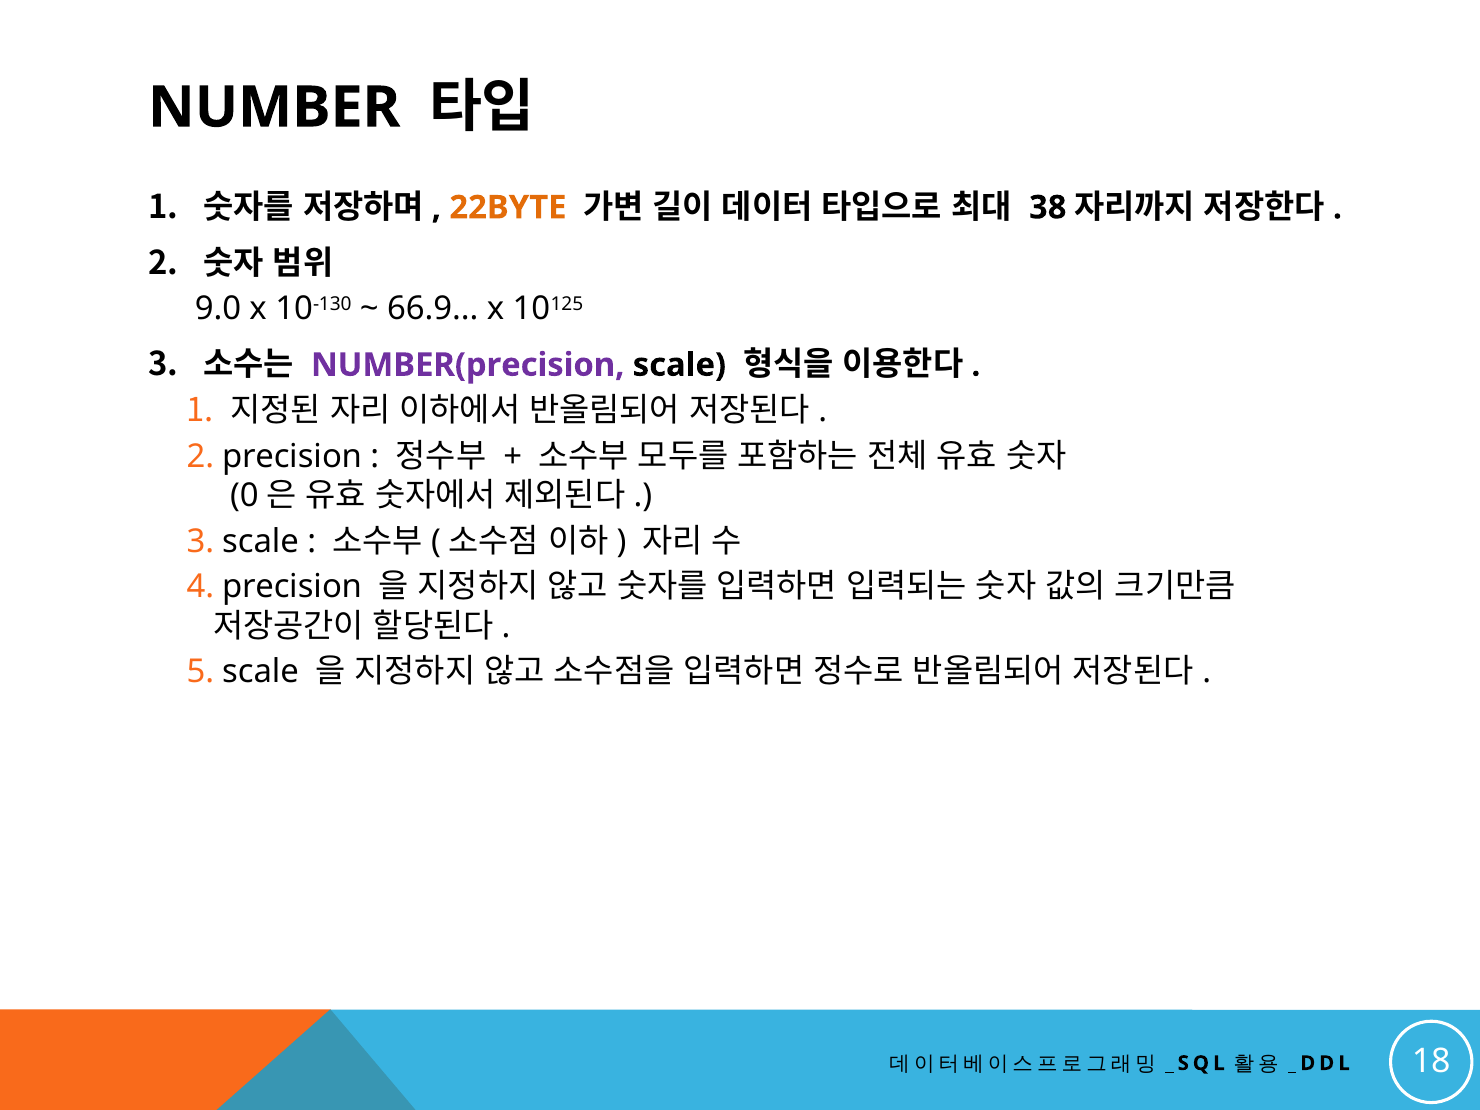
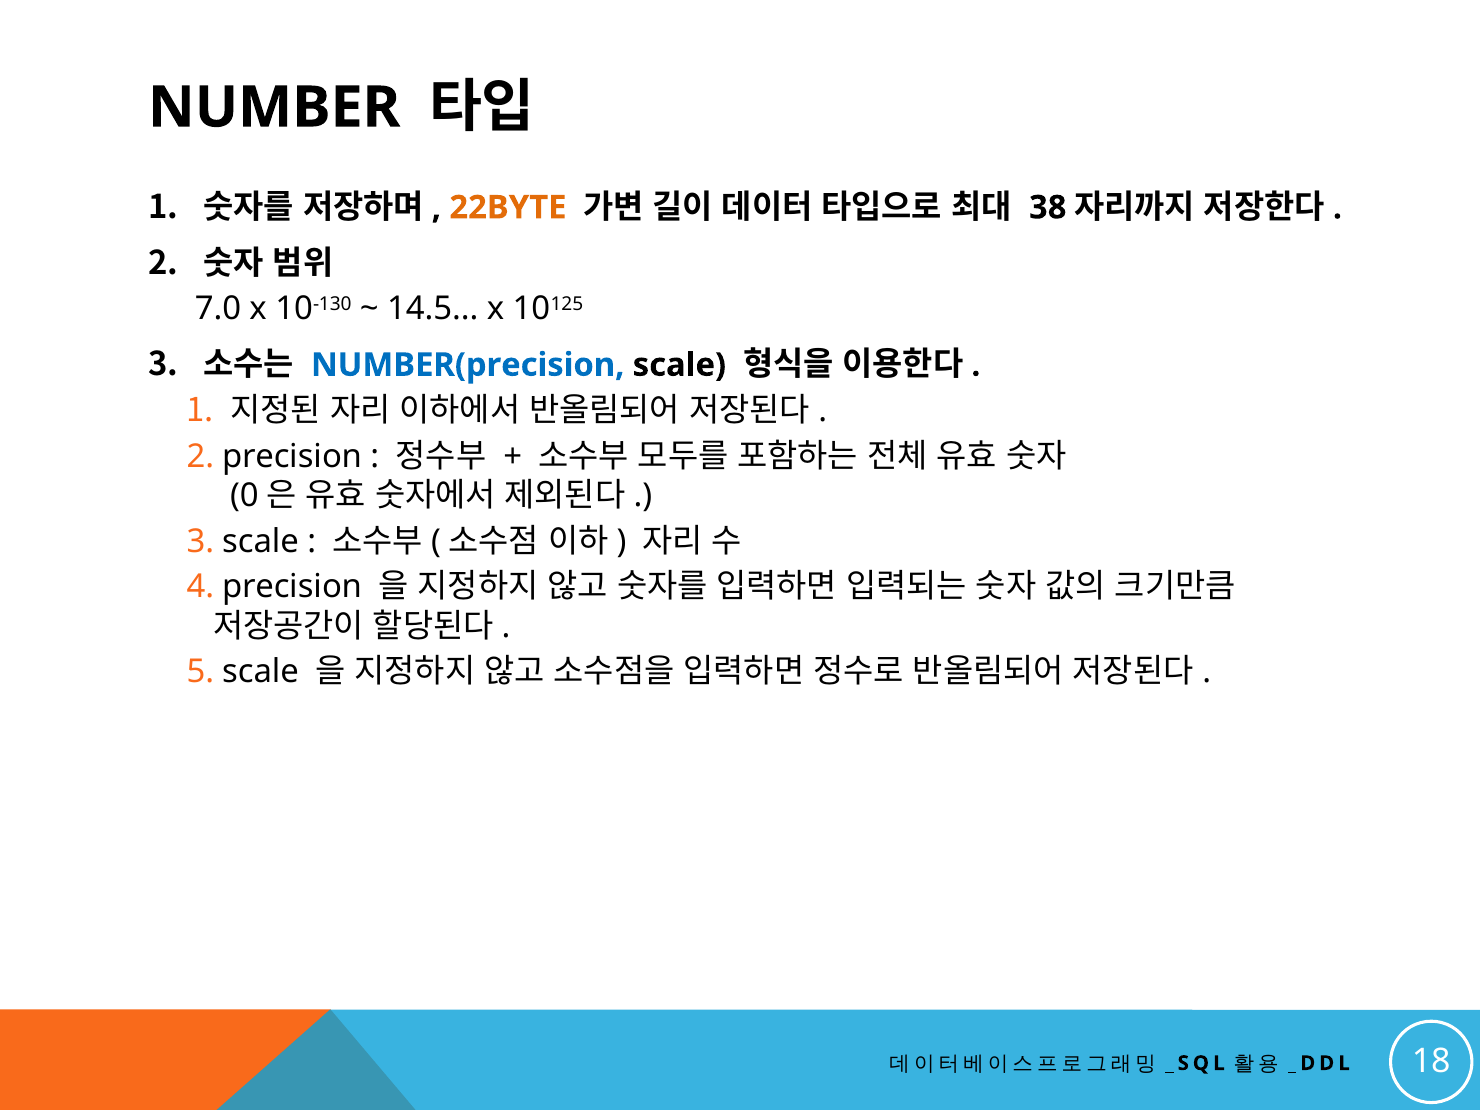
9.0: 9.0 -> 7.0 (218, 309)
66.9: 66.9 -> 14.5 (433, 309)
NUMBER(precision colour: purple -> blue (468, 365)
